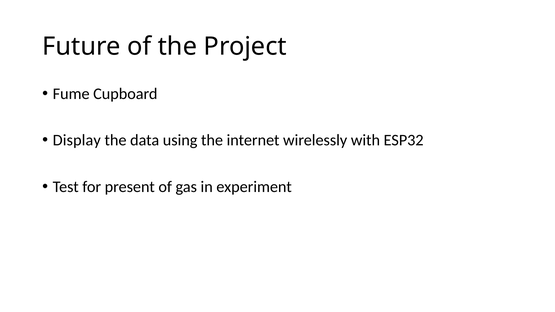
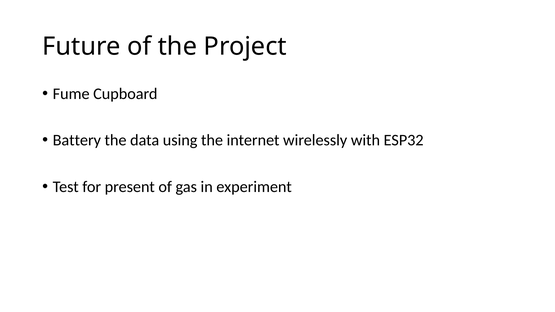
Display: Display -> Battery (77, 140)
